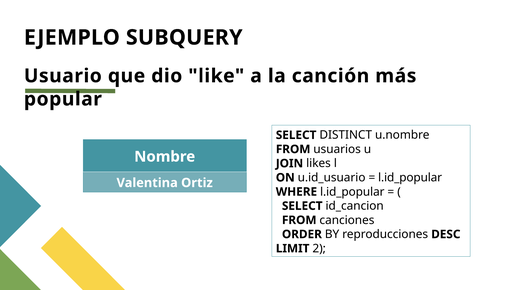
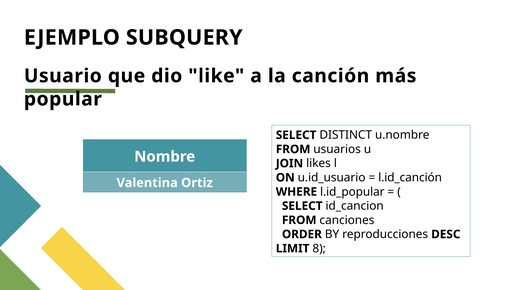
l.id_popular: l.id_popular -> l.id_canción (410, 177)
2: 2 -> 8 (319, 248)
